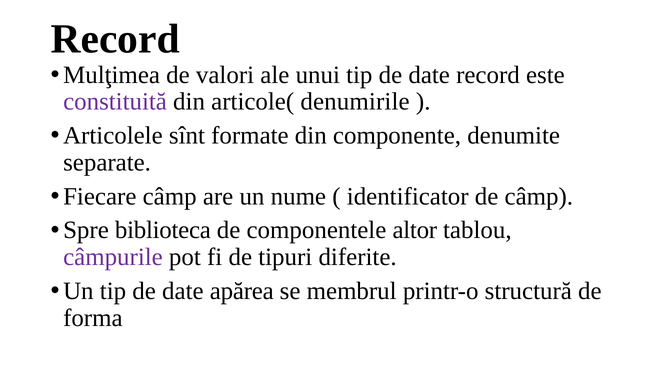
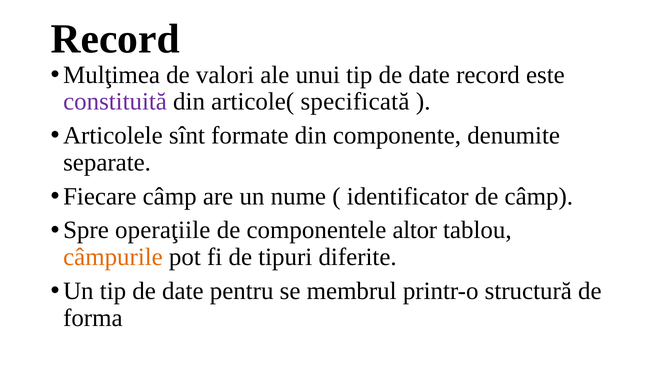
denumirile: denumirile -> specificată (355, 102)
biblioteca: biblioteca -> operaţiile (163, 230)
câmpurile colour: purple -> orange (113, 257)
apărea: apărea -> pentru (242, 291)
